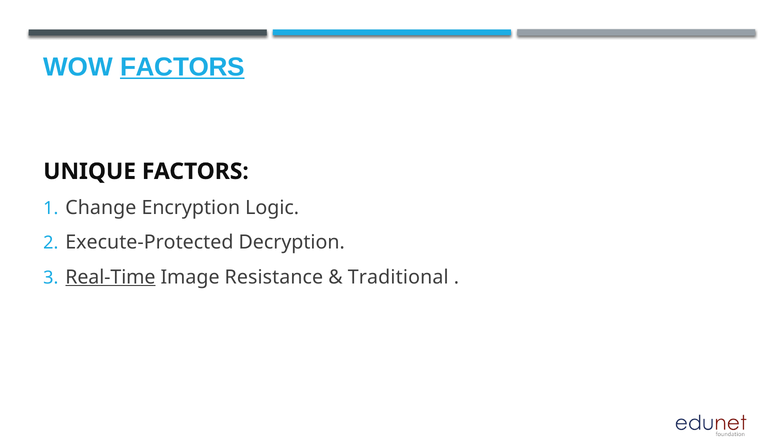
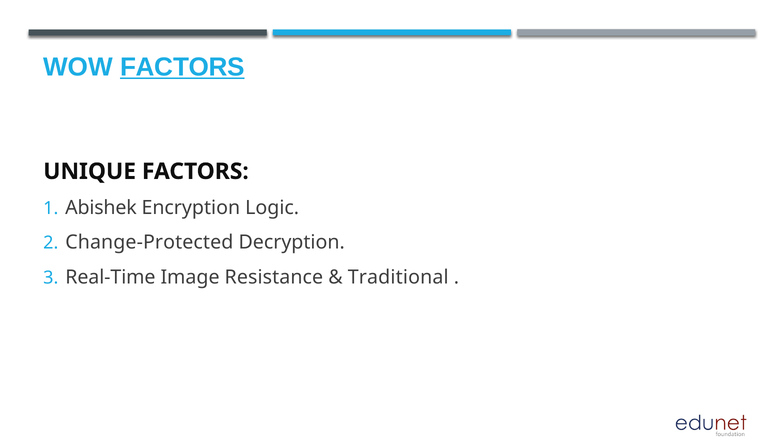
Change: Change -> Abishek (101, 208)
Execute-Protected: Execute-Protected -> Change-Protected (149, 243)
Real-Time underline: present -> none (110, 277)
